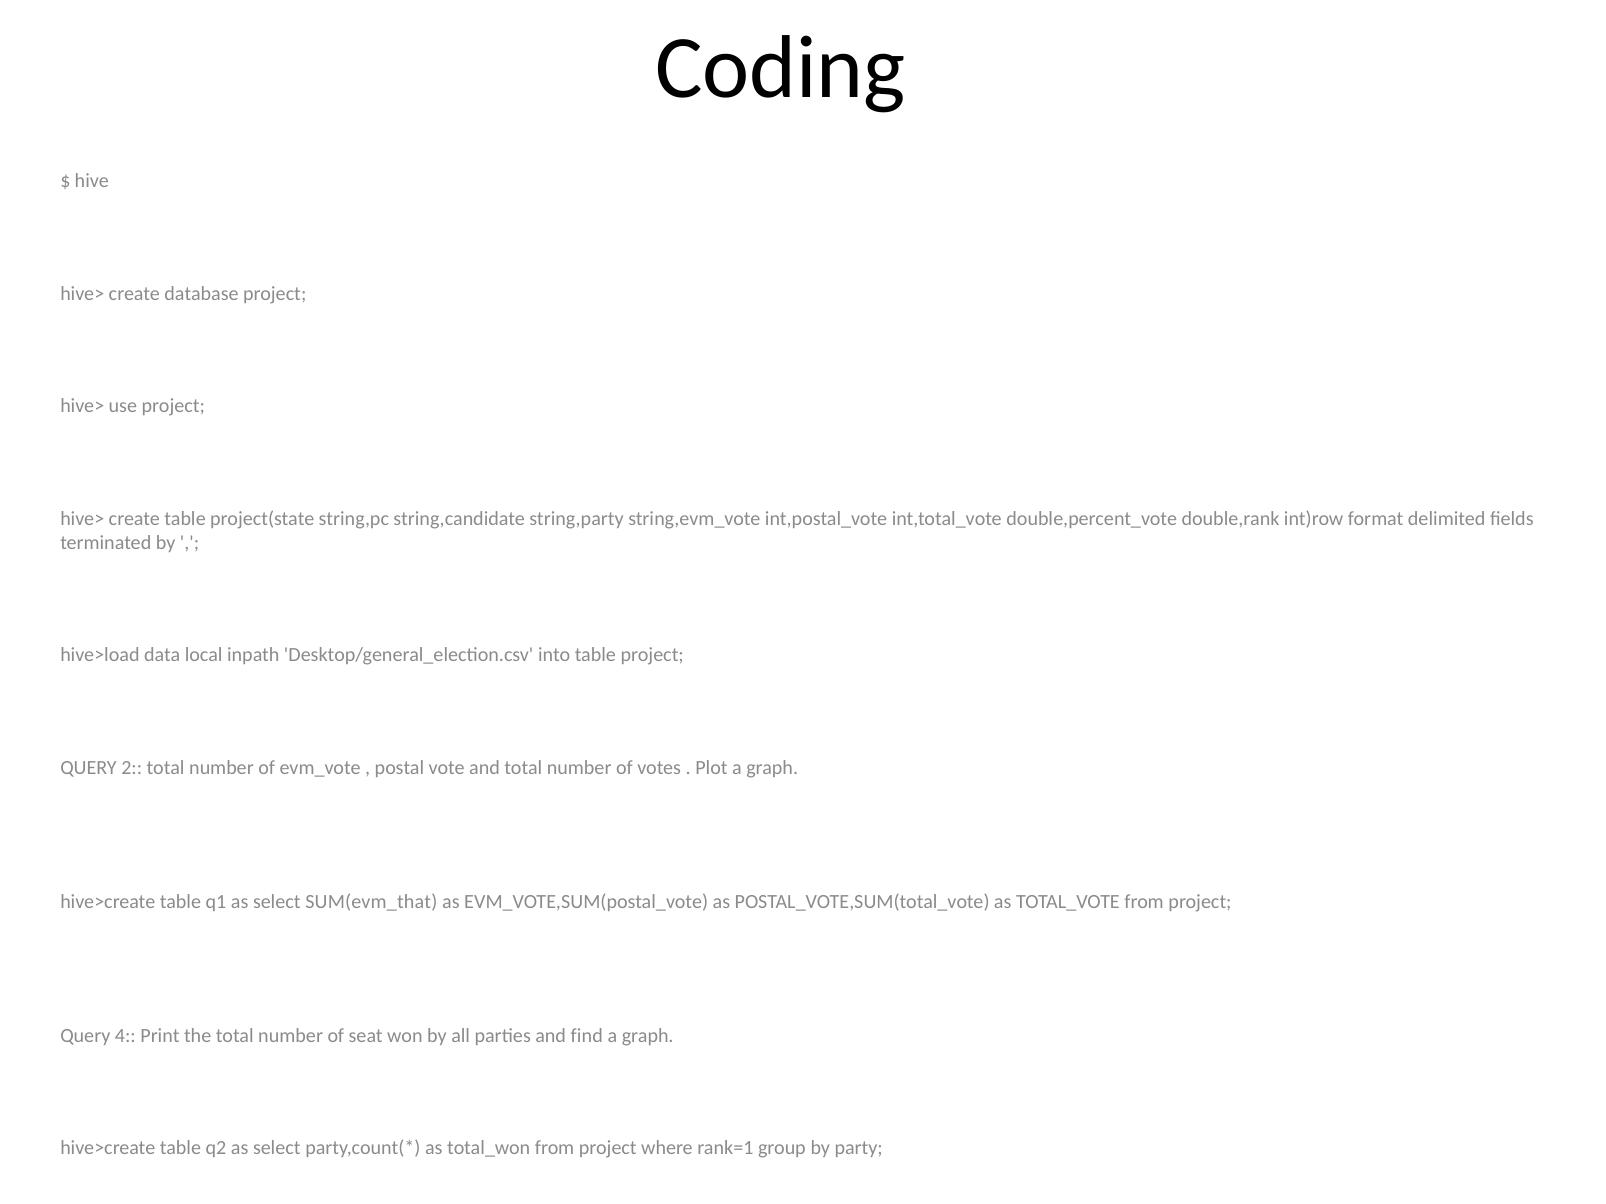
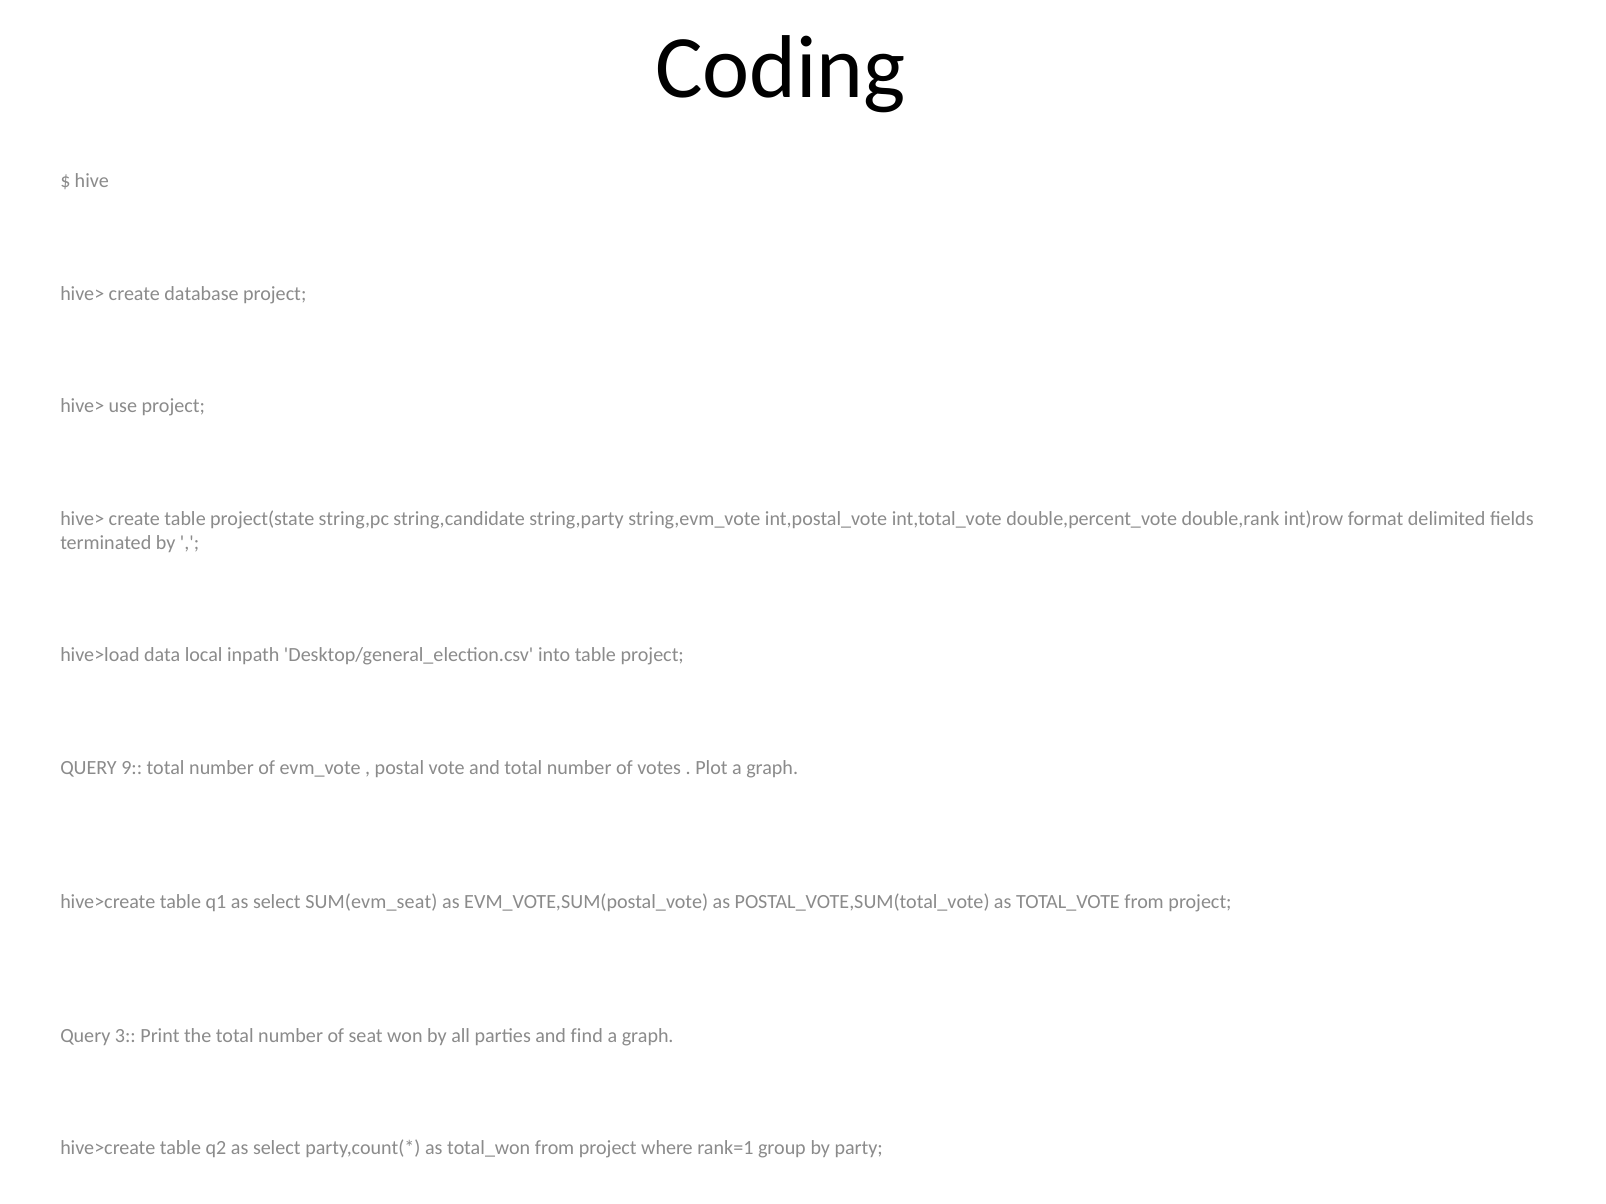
2: 2 -> 9 (132, 768)
SUM(evm_that: SUM(evm_that -> SUM(evm_seat (371, 902)
4: 4 -> 3 (125, 1036)
